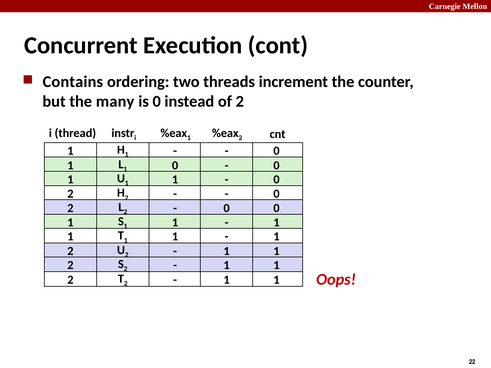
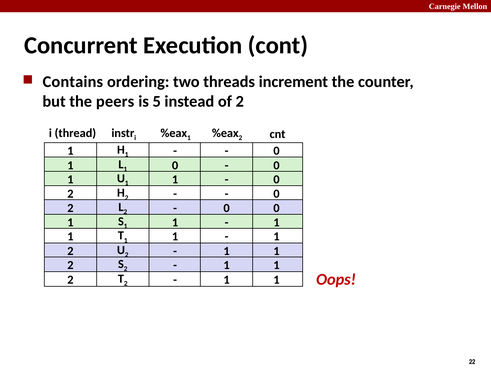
many: many -> peers (115, 102)
is 0: 0 -> 5 (157, 102)
